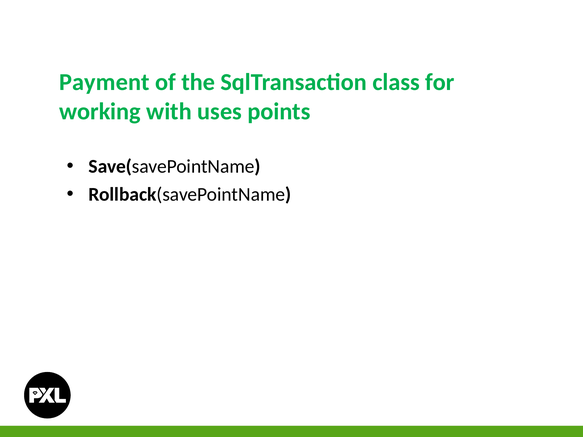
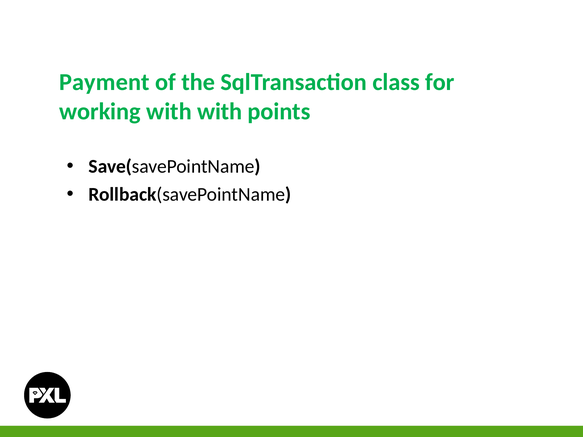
with uses: uses -> with (220, 111)
